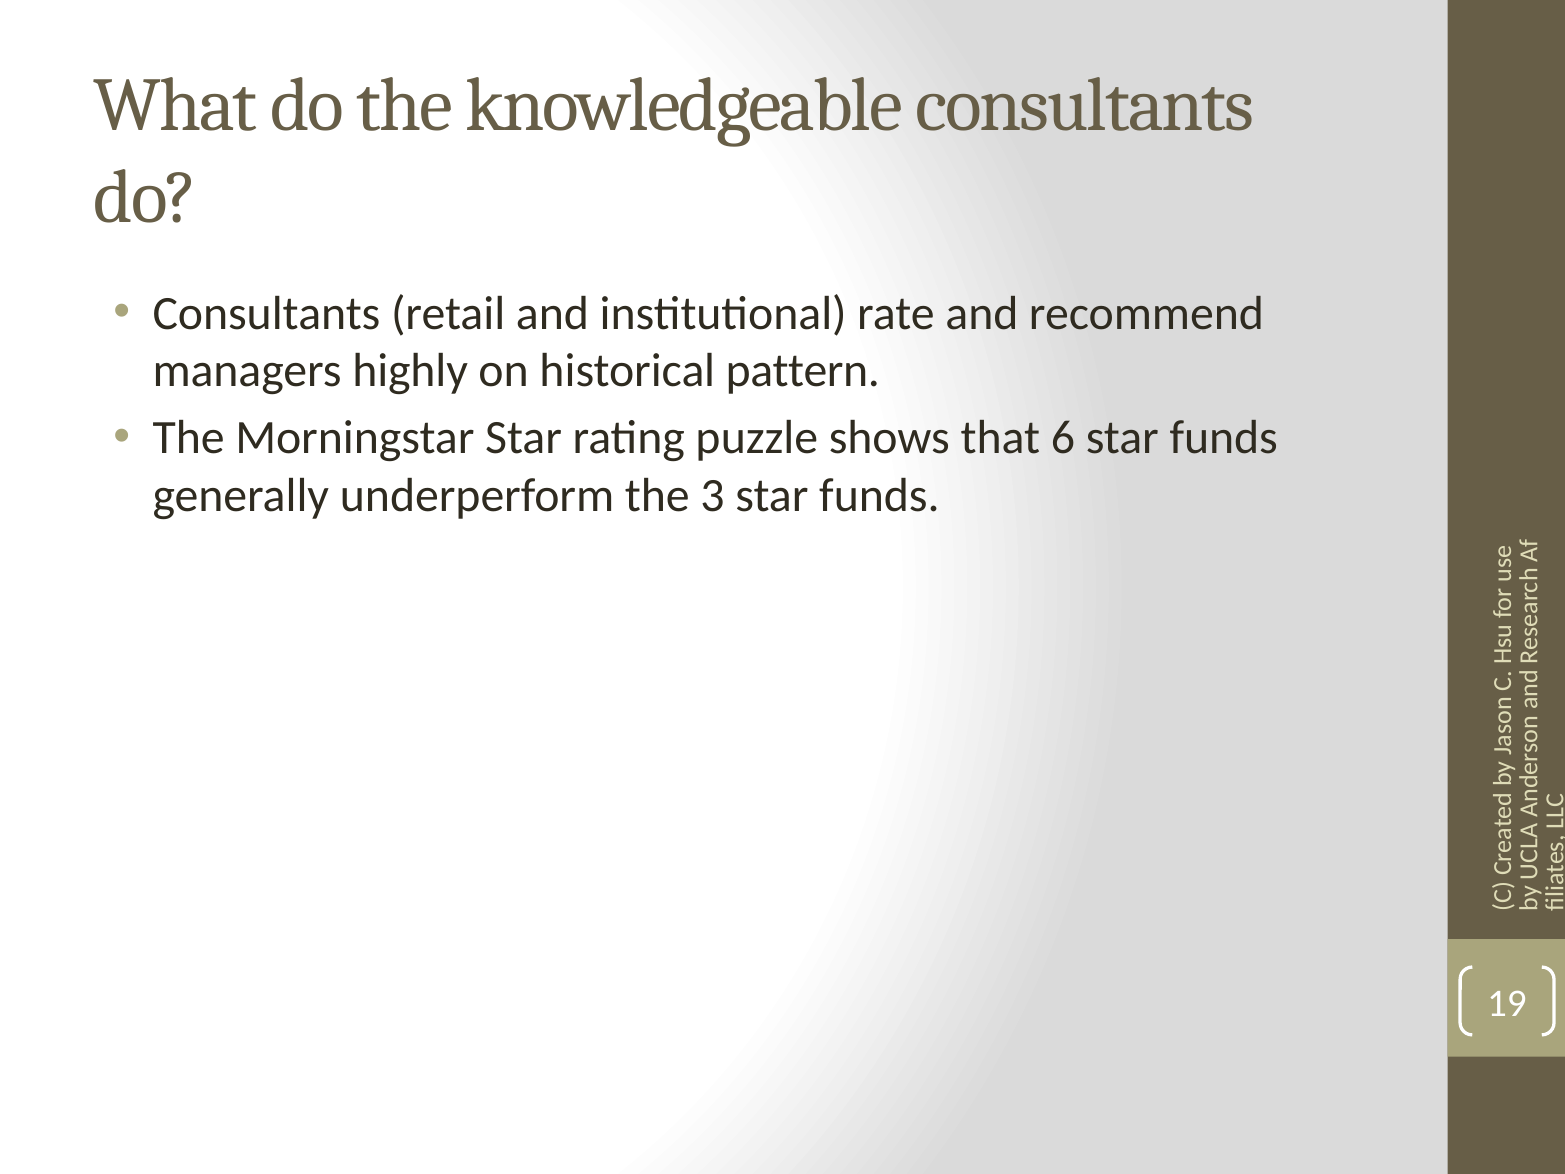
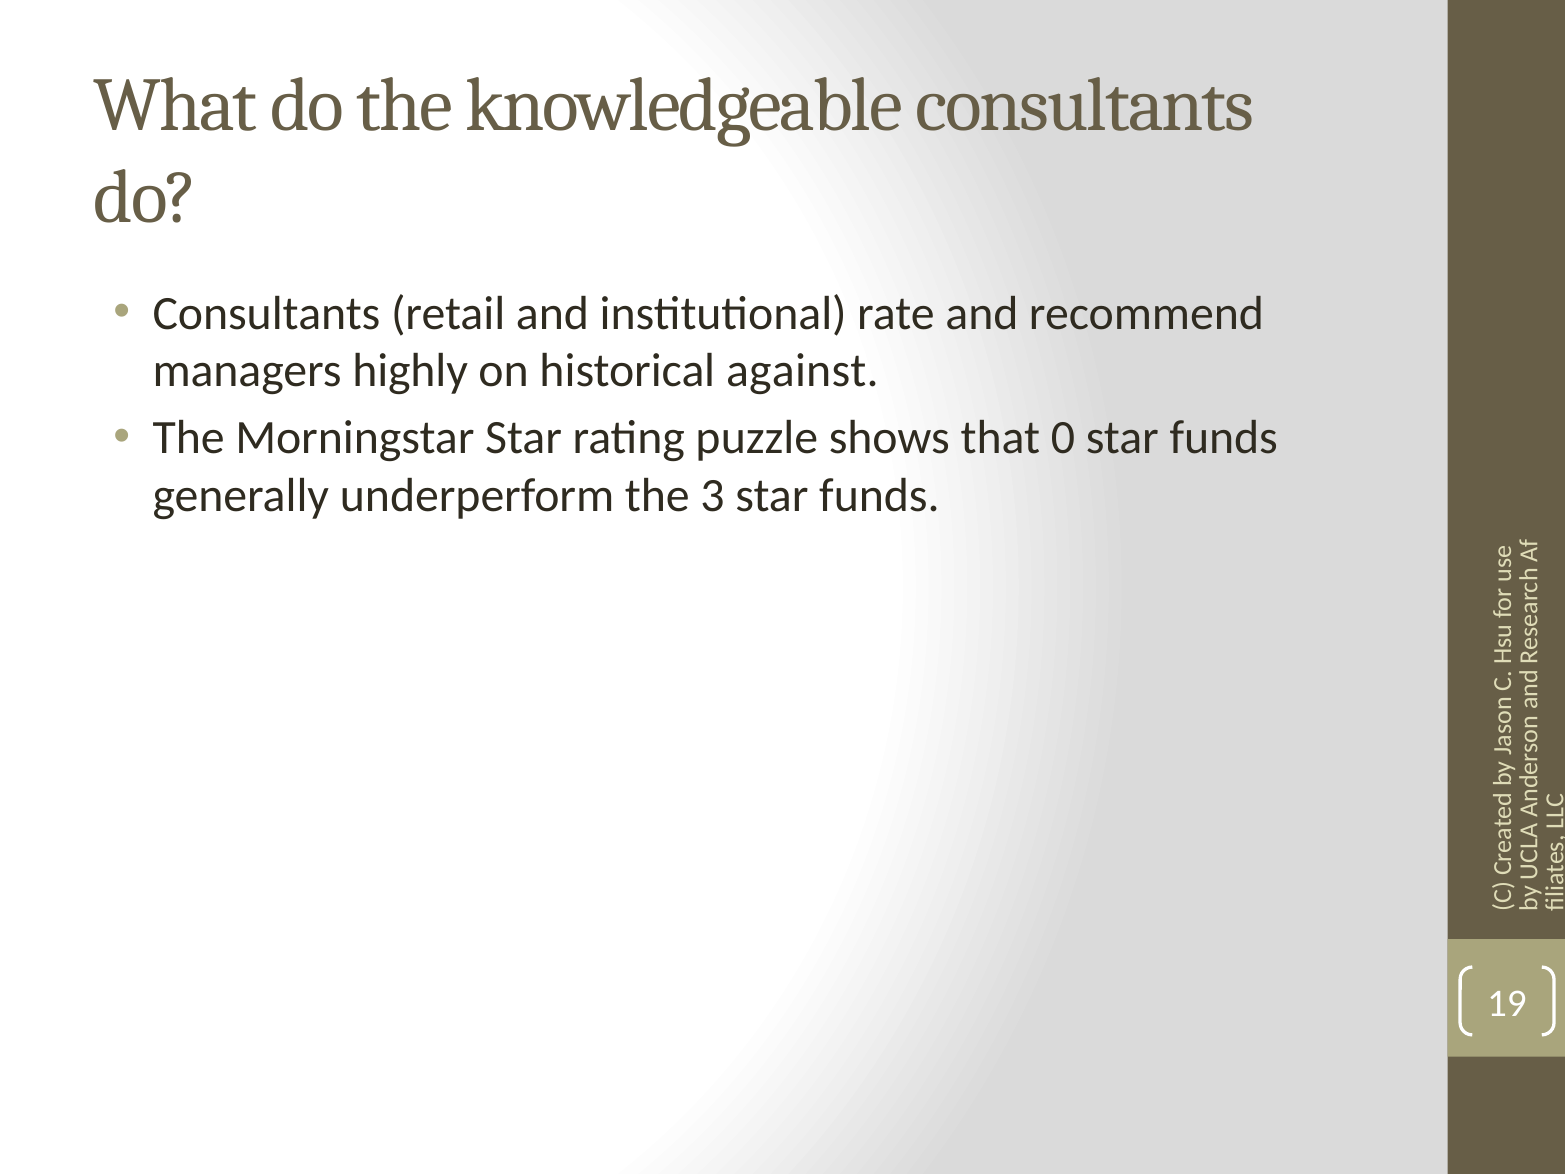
pattern: pattern -> against (802, 371)
6: 6 -> 0 (1063, 438)
